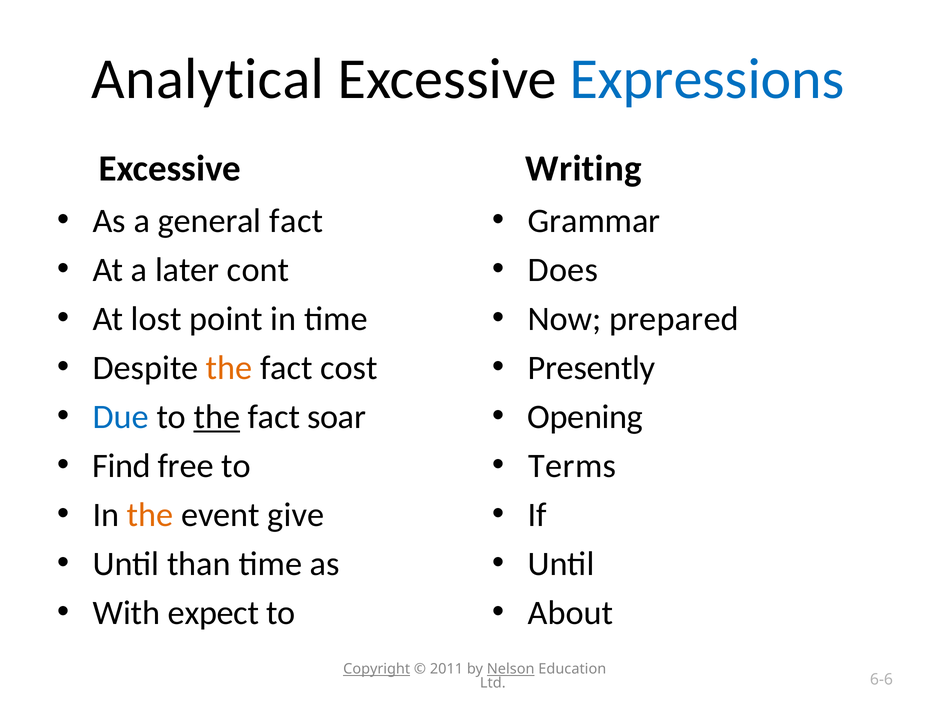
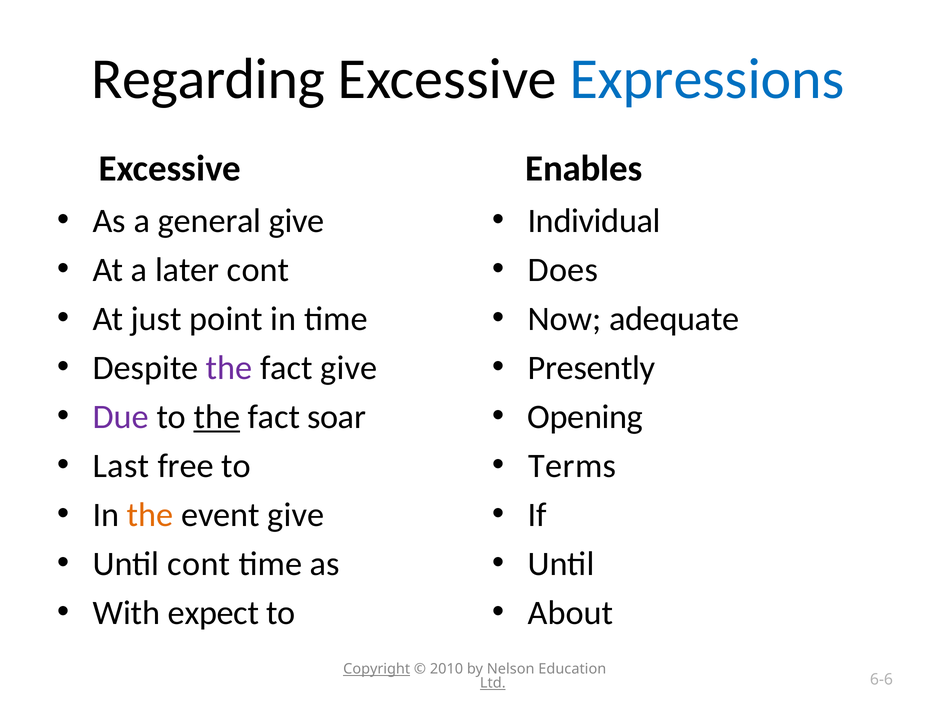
Analytical: Analytical -> Regarding (208, 79)
Writing: Writing -> Enables (584, 169)
general fact: fact -> give (297, 221)
Grammar: Grammar -> Individual (594, 221)
lost: lost -> just (156, 319)
prepared: prepared -> adequate (674, 319)
the colour: orange -> purple (229, 368)
fact cost: cost -> give (349, 368)
Due colour: blue -> purple (121, 417)
Find: Find -> Last (121, 466)
Until than: than -> cont (199, 564)
2011: 2011 -> 2010 (447, 670)
Nelson underline: present -> none (511, 670)
Ltd underline: none -> present (493, 684)
